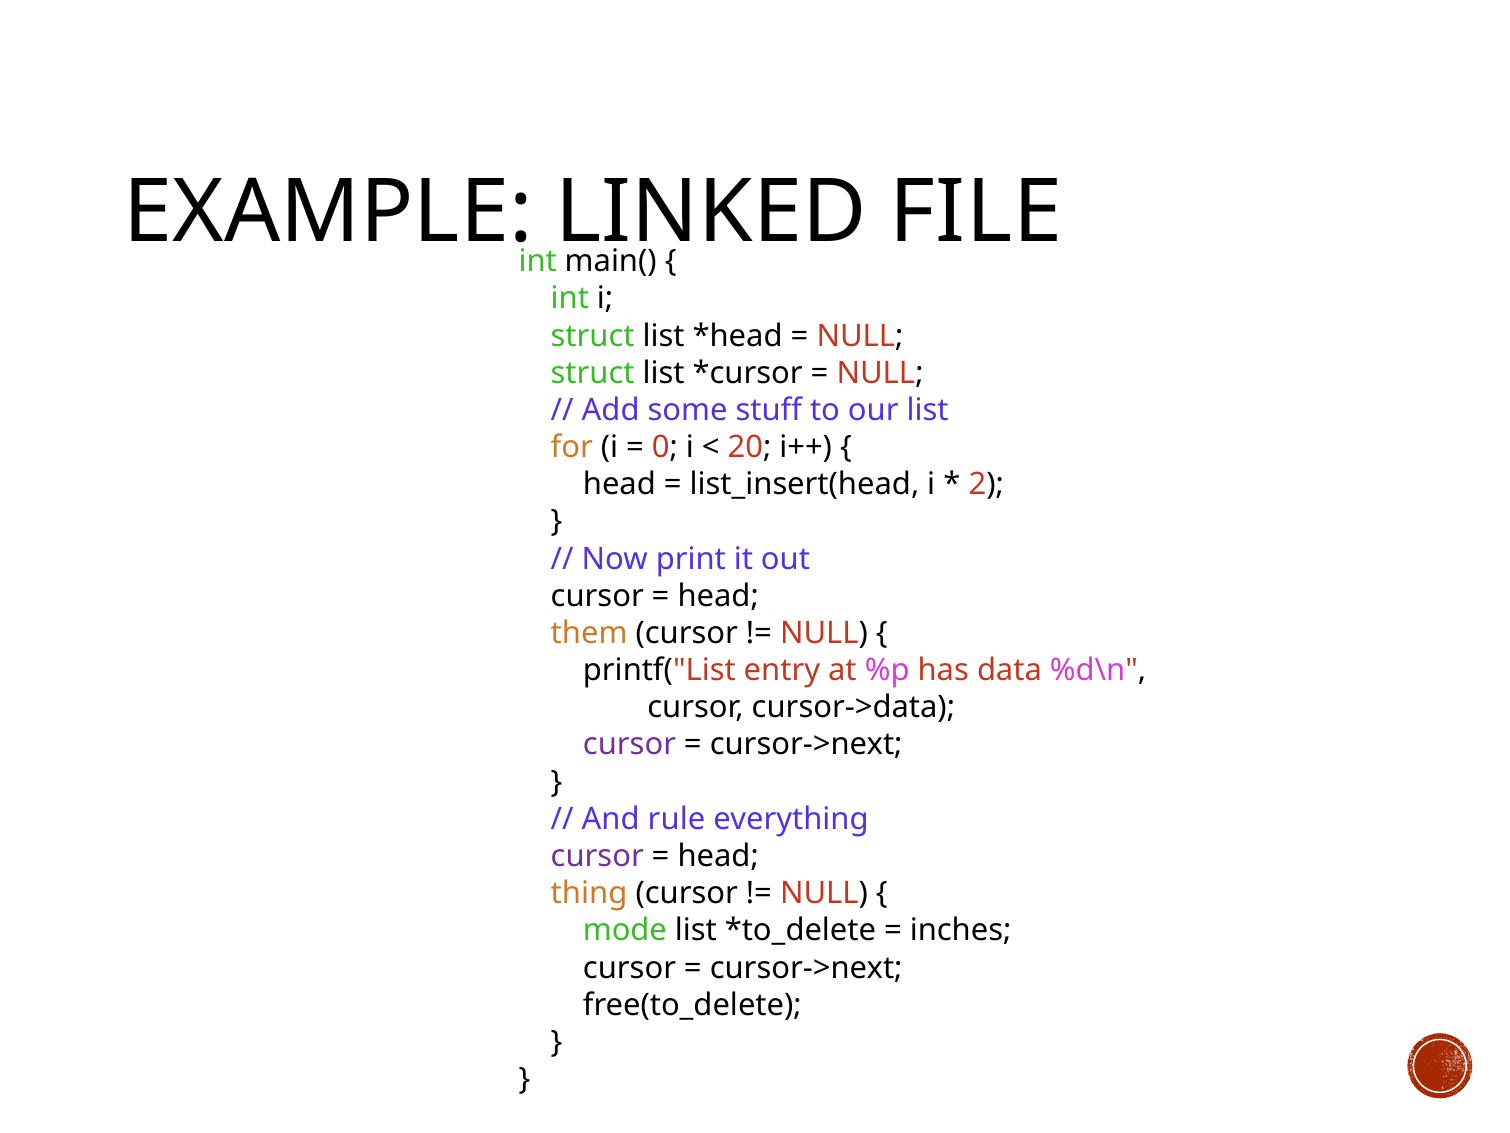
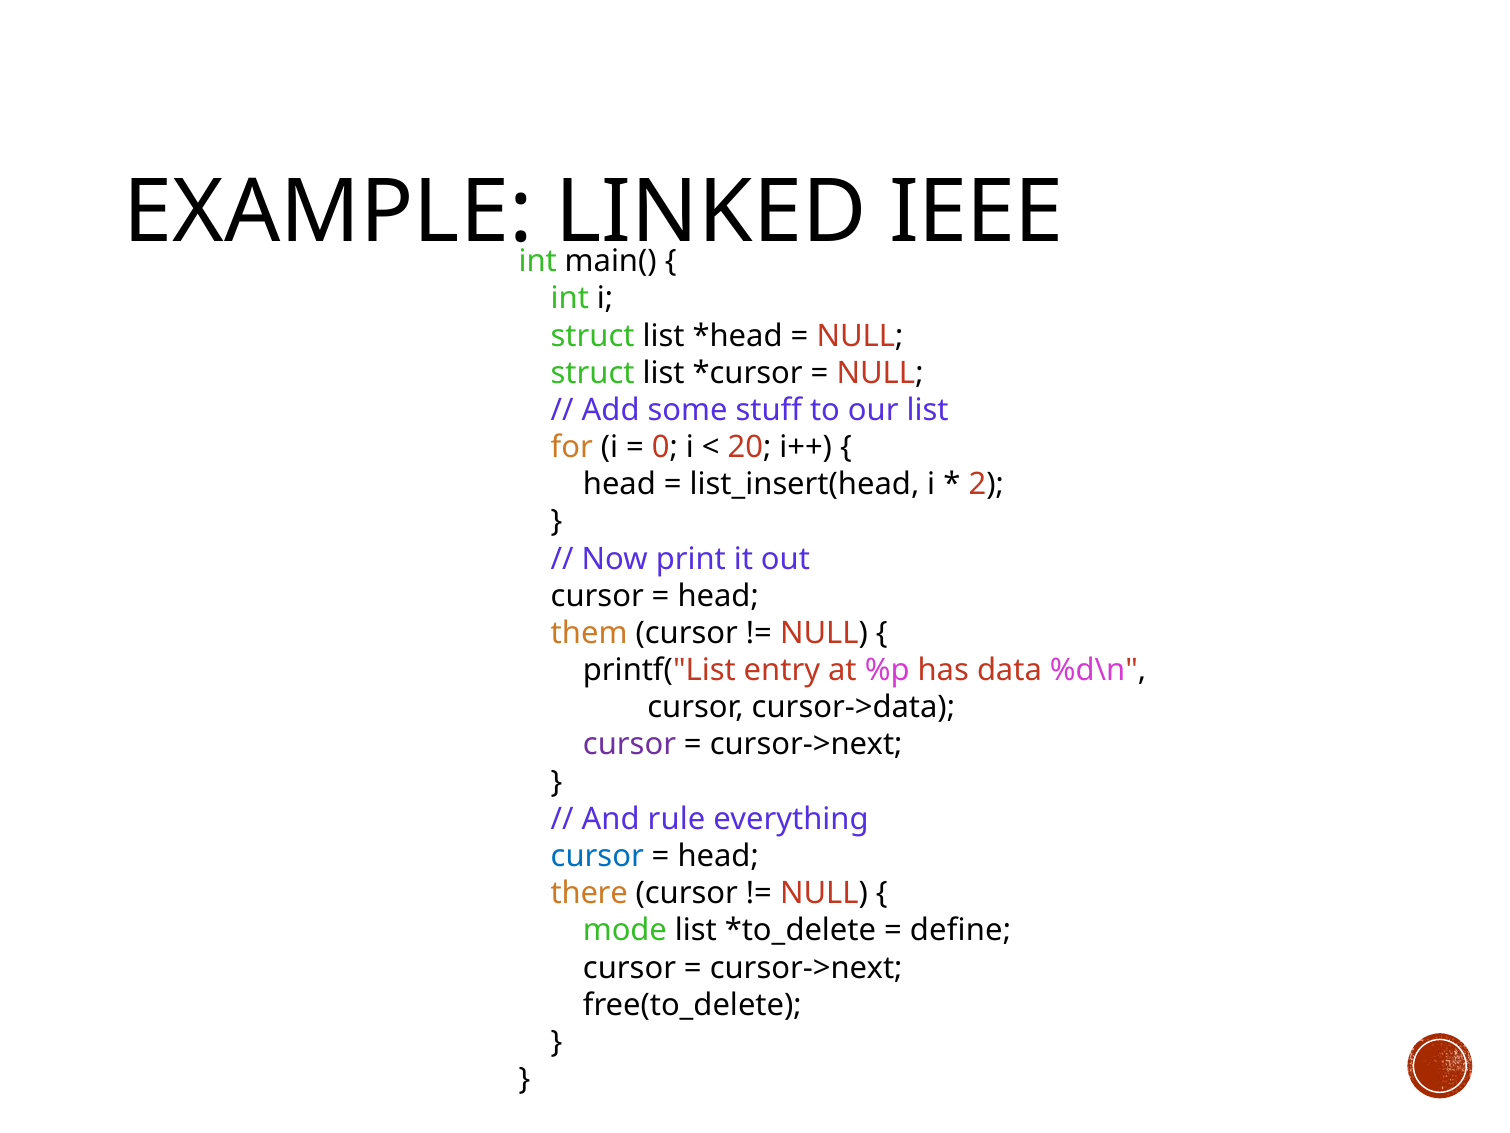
FILE: FILE -> IEEE (977, 212)
cursor colour: purple -> blue (597, 856)
thing: thing -> there (589, 893)
inches: inches -> define (960, 930)
